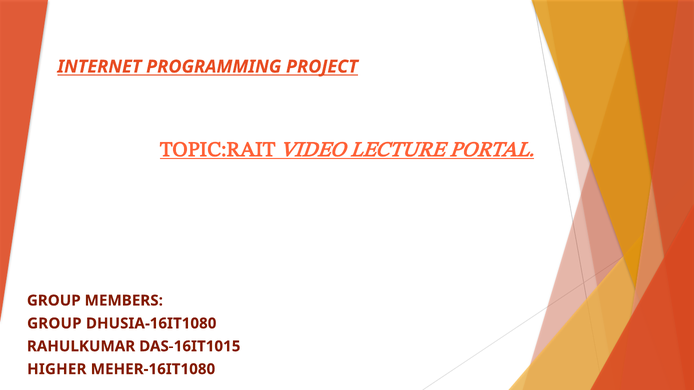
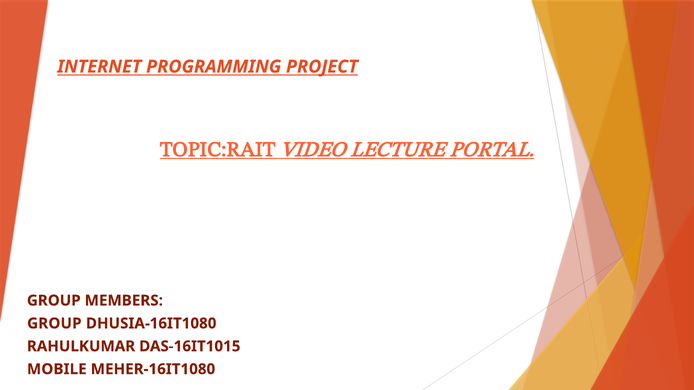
HIGHER: HIGHER -> MOBILE (57, 369)
